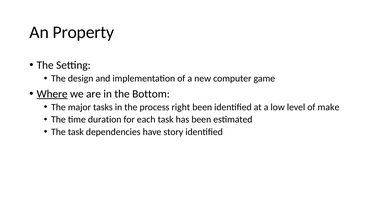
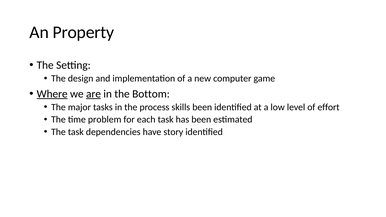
are underline: none -> present (94, 94)
right: right -> skills (181, 107)
make: make -> effort (329, 107)
duration: duration -> problem (105, 120)
